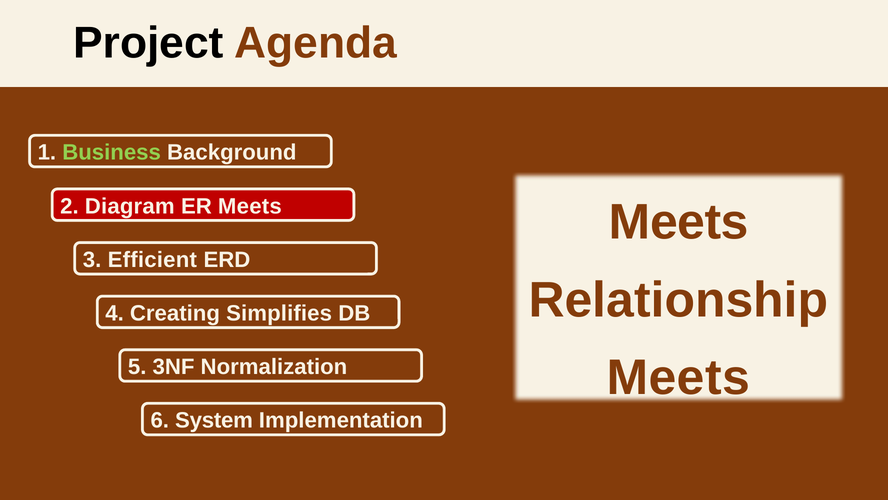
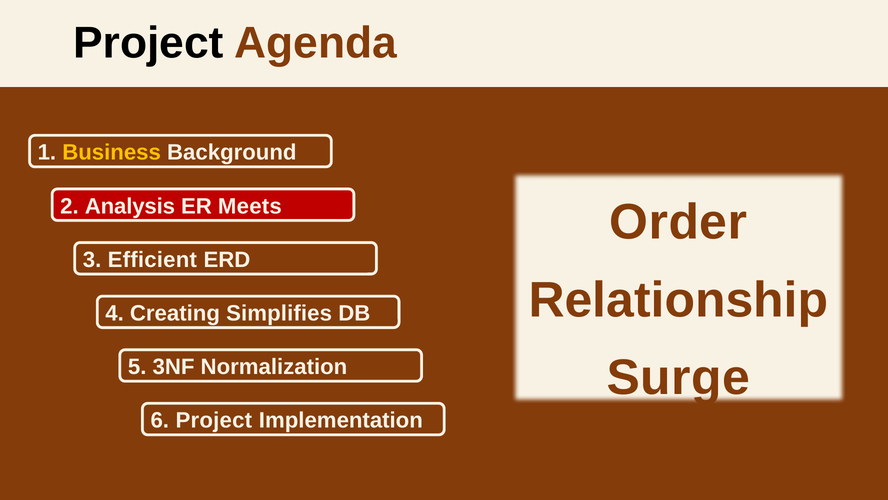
Business colour: light green -> yellow (112, 152)
Diagram: Diagram -> Analysis (130, 206)
Meets: Meets -> Order (678, 222)
Meets: Meets -> Surge (678, 378)
6 System: System -> Project (214, 420)
